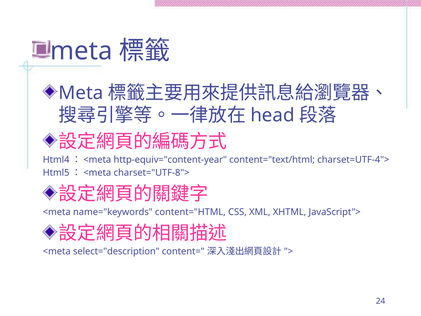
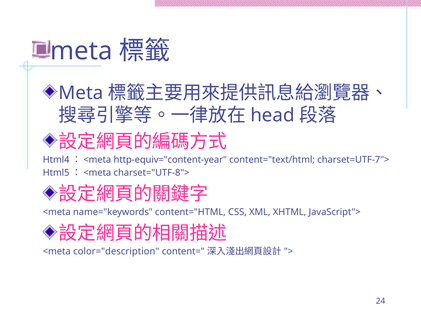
charset=UTF-4">: charset=UTF-4"> -> charset=UTF-7"> (353, 160)
select="description: select="description -> color="description (116, 251)
